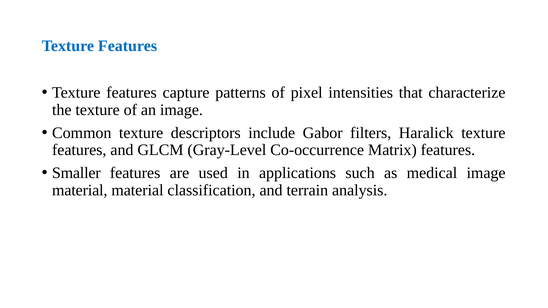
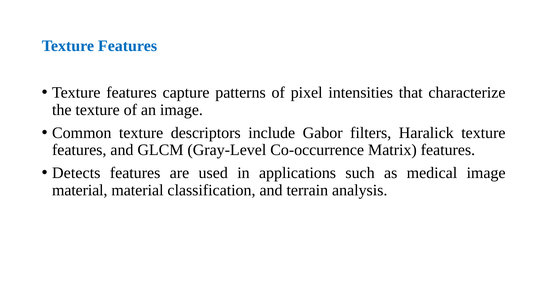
Smaller: Smaller -> Detects (76, 173)
